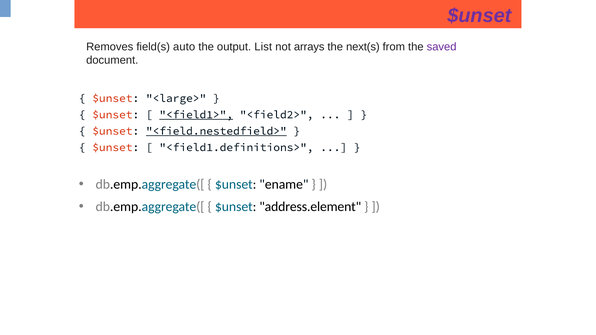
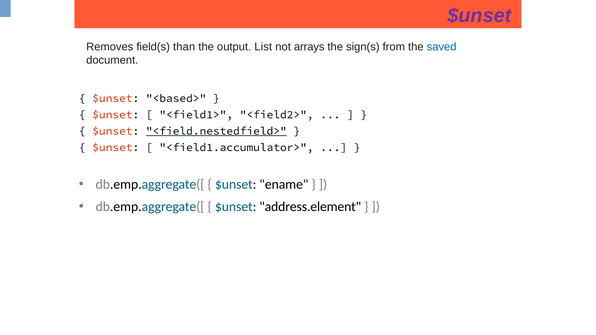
auto: auto -> than (184, 47)
next(s: next(s -> sign(s (363, 47)
saved colour: purple -> blue (442, 47)
<large>: <large> -> <based> (176, 98)
<field1> underline: present -> none (196, 115)
<field1.definitions>: <field1.definitions> -> <field1.accumulator> (236, 147)
